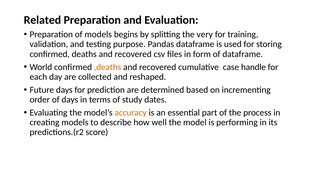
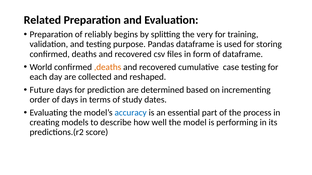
of models: models -> reliably (98, 35)
case handle: handle -> testing (253, 67)
accuracy colour: orange -> blue (131, 113)
